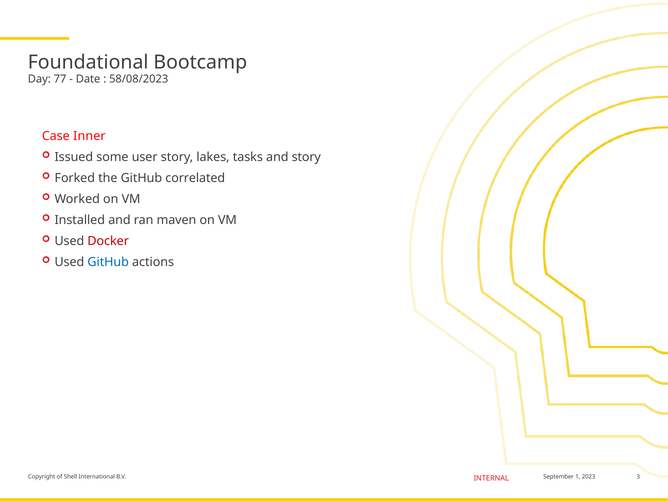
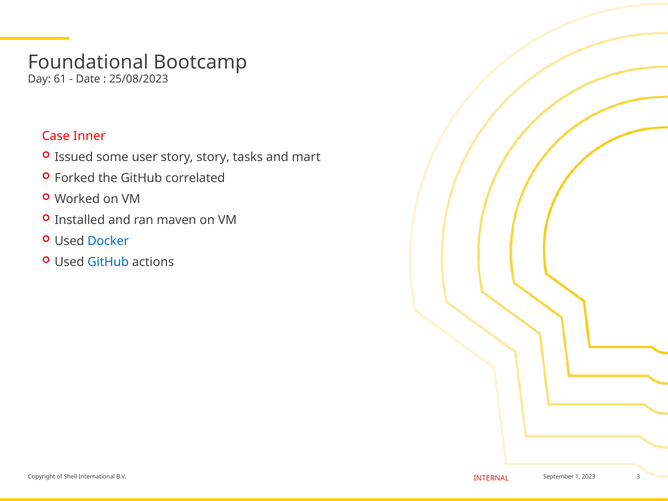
77: 77 -> 61 (60, 79)
58/08/2023: 58/08/2023 -> 25/08/2023 (139, 79)
story lakes: lakes -> story (213, 157)
and story: story -> mart (306, 157)
Docker colour: red -> blue (108, 241)
